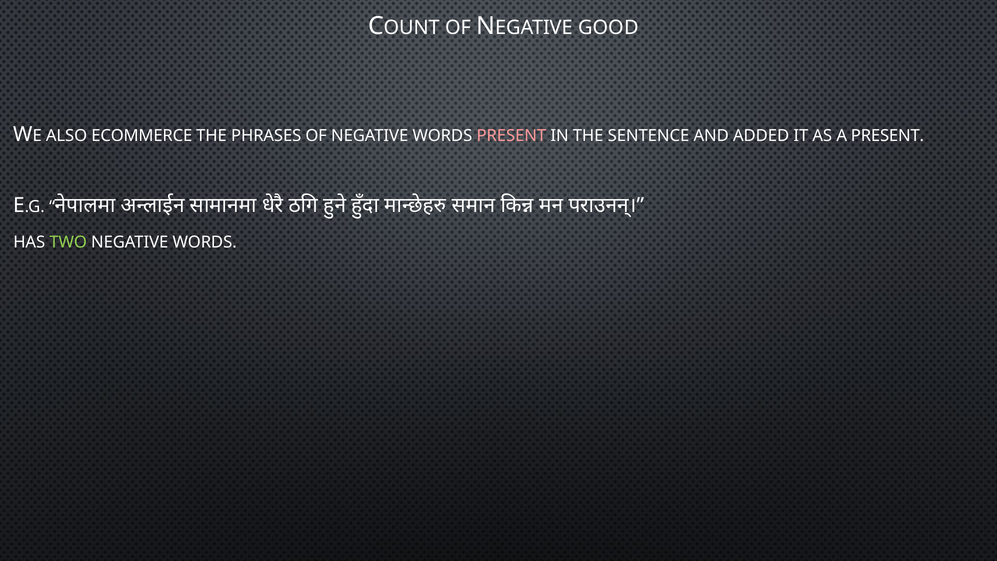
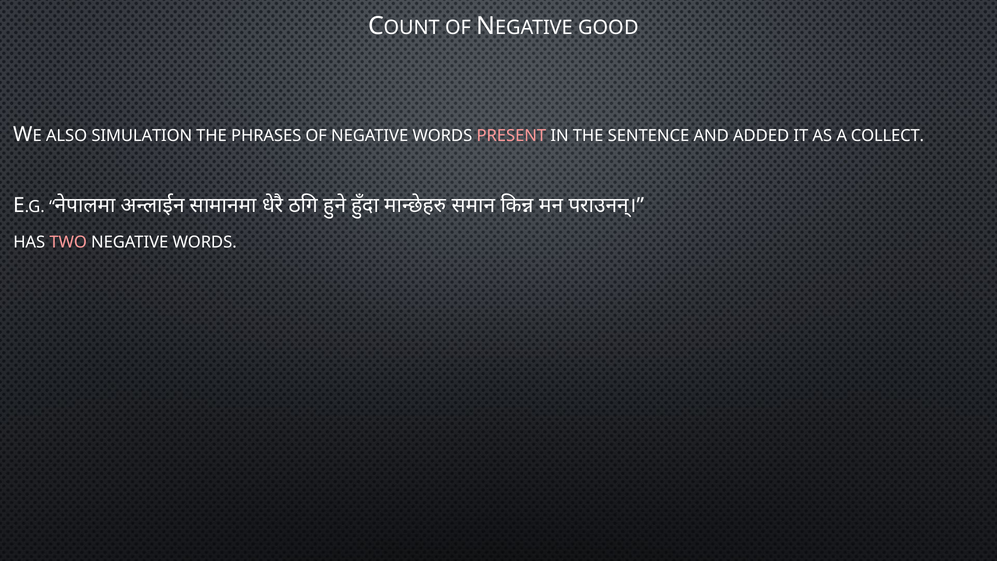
ECOMMERCE: ECOMMERCE -> SIMULATION (142, 136)
A PRESENT: PRESENT -> COLLECT (887, 136)
TWO colour: light green -> pink (68, 242)
